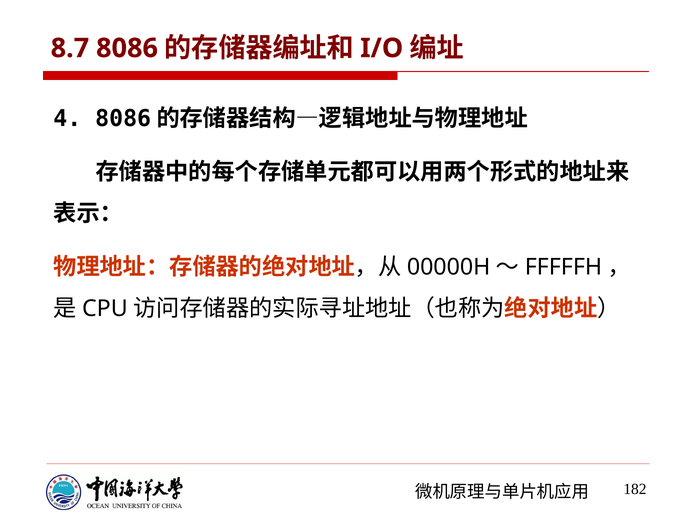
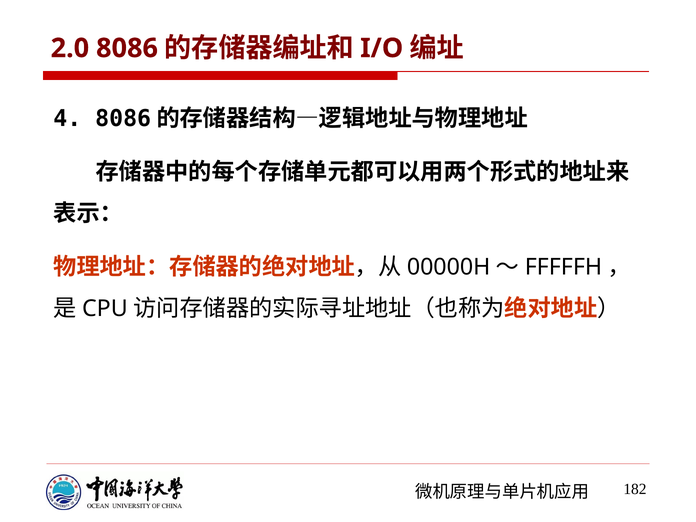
8.7: 8.7 -> 2.0 (70, 48)
